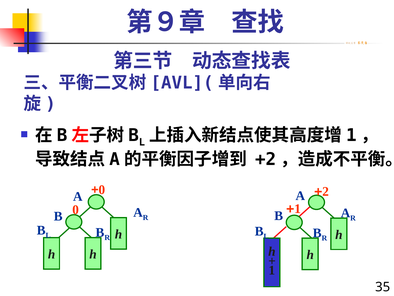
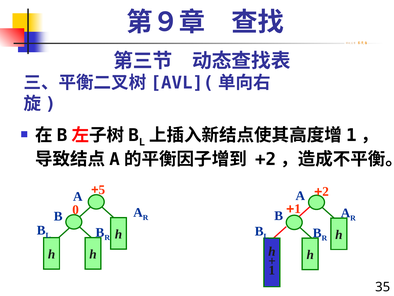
0: 0 -> 5 (102, 190)
